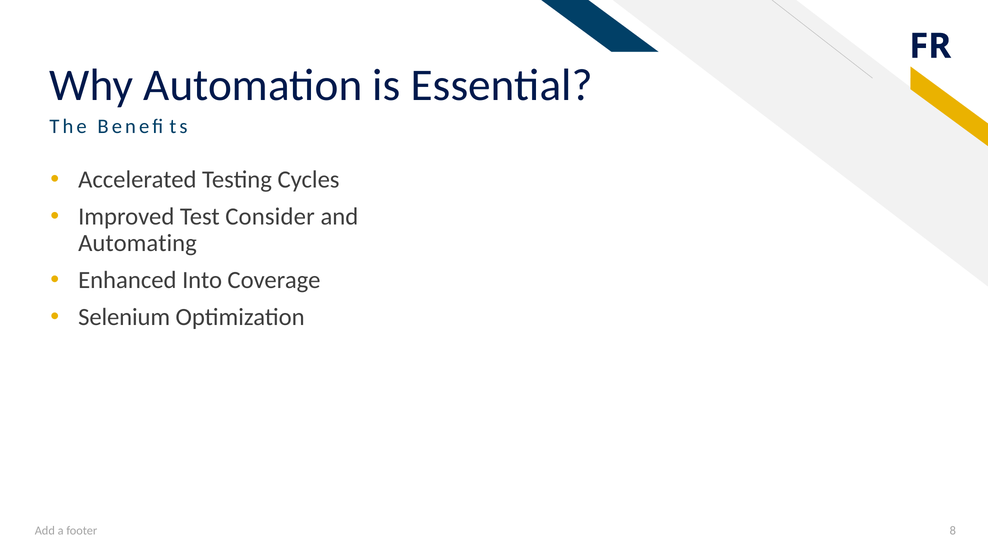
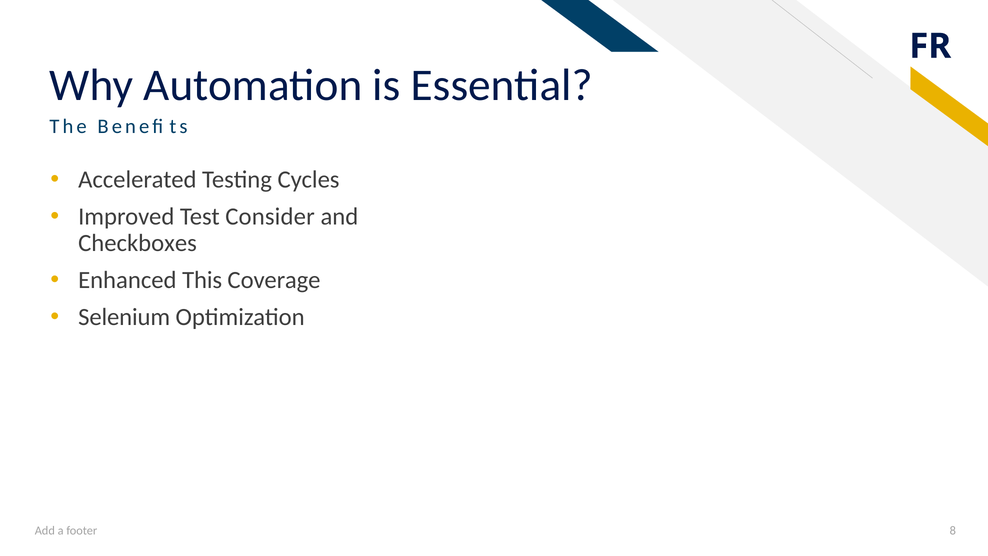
Automating: Automating -> Checkboxes (138, 243)
Into: Into -> This (202, 280)
